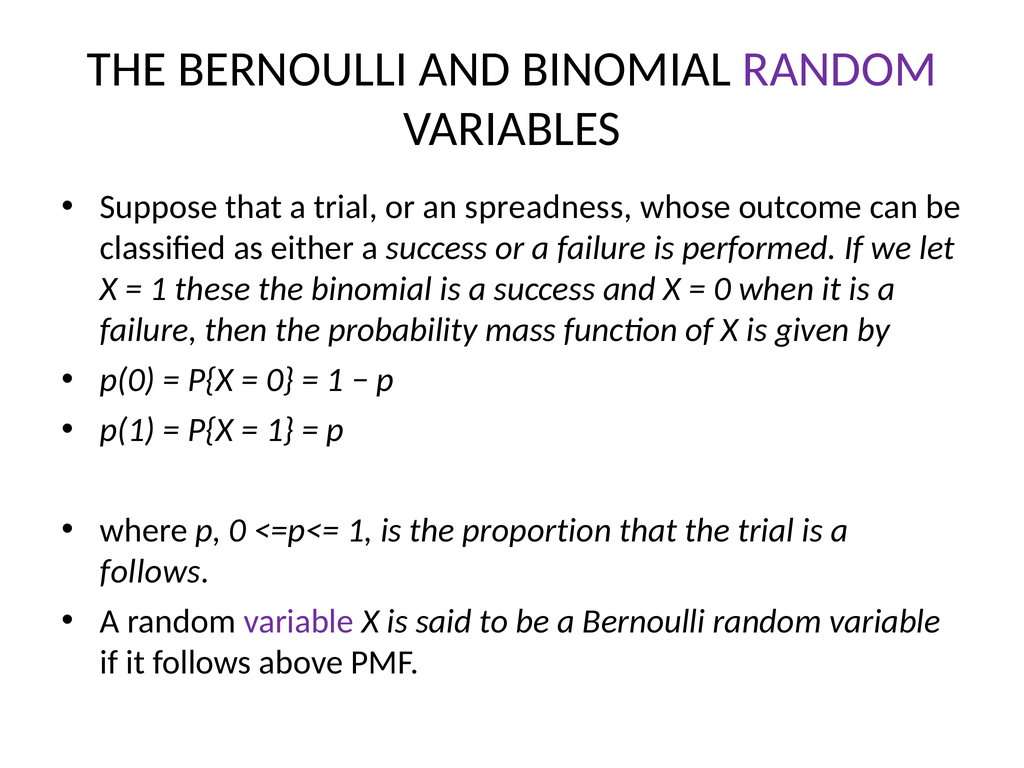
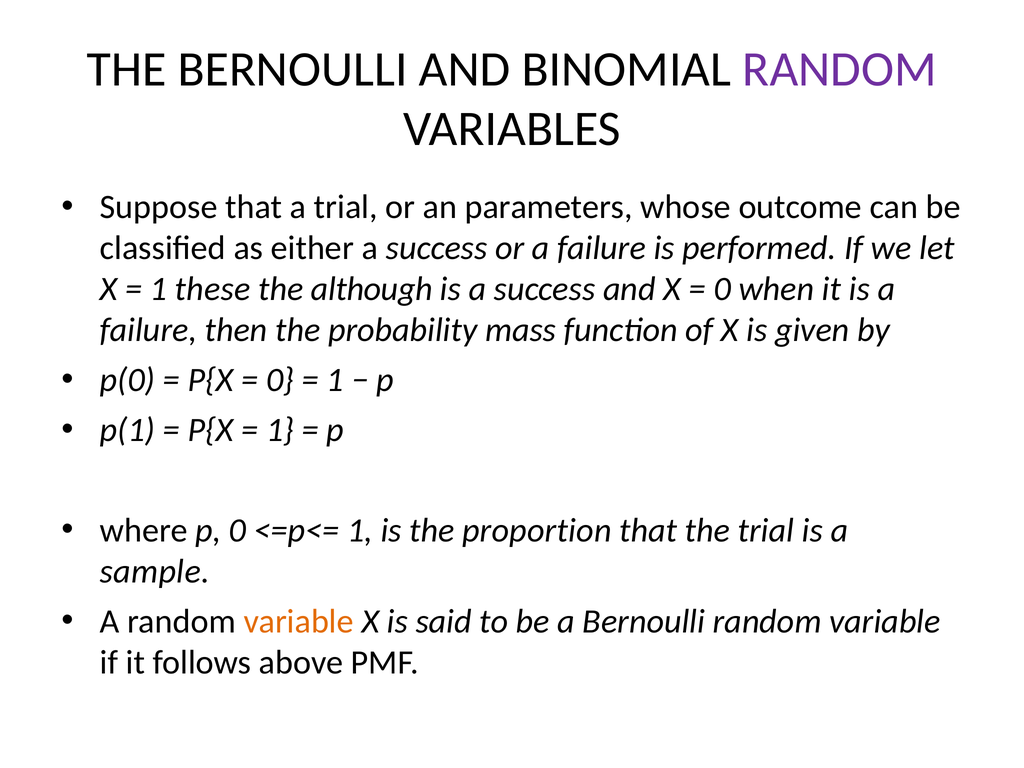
spreadness: spreadness -> parameters (549, 207)
the binomial: binomial -> although (372, 289)
follows: follows -> sample (155, 571)
variable colour: purple -> orange (299, 621)
